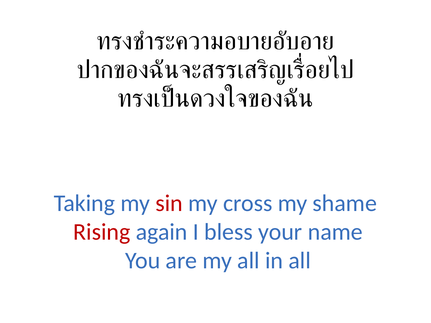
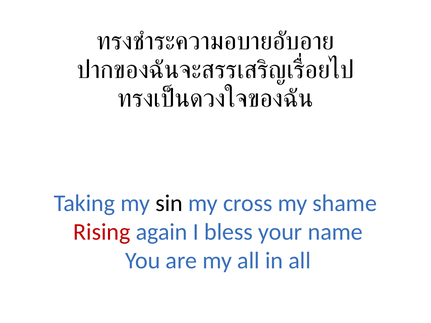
sin colour: red -> black (169, 203)
